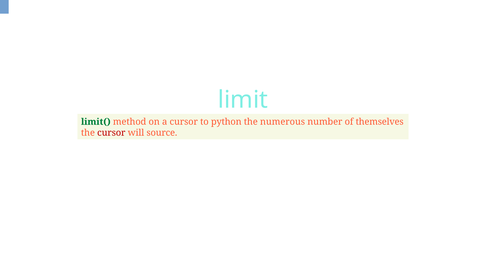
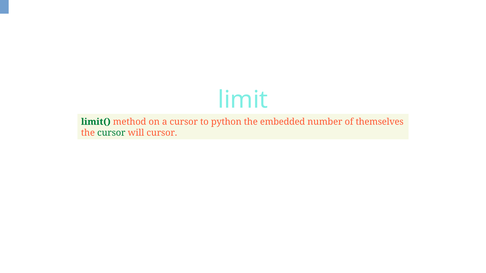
numerous: numerous -> embedded (283, 122)
cursor colour: red -> green (111, 133)
will source: source -> cursor (162, 133)
